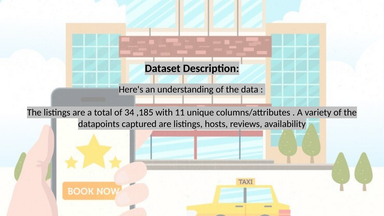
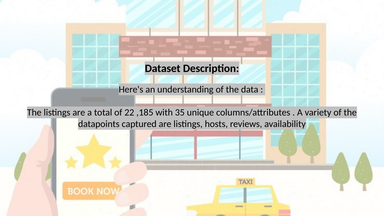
34: 34 -> 22 (129, 112)
11: 11 -> 35 (180, 112)
